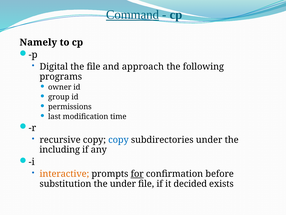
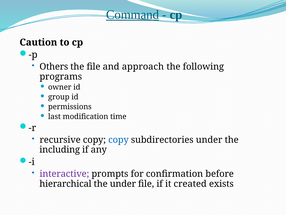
Namely: Namely -> Caution (38, 42)
Digital: Digital -> Others (54, 67)
interactive colour: orange -> purple (64, 174)
for underline: present -> none (137, 174)
substitution: substitution -> hierarchical (66, 183)
decided: decided -> created (190, 183)
